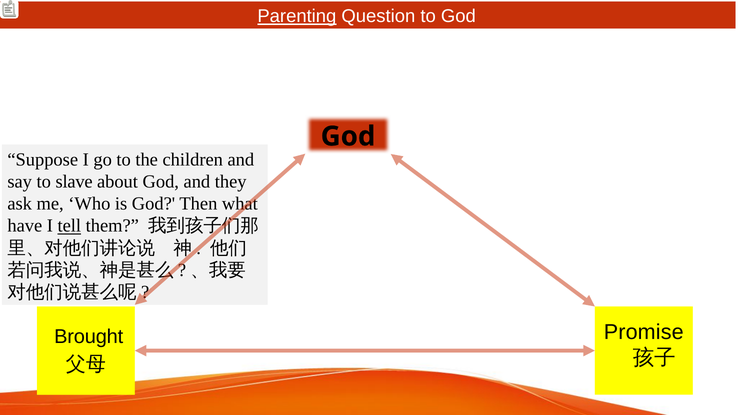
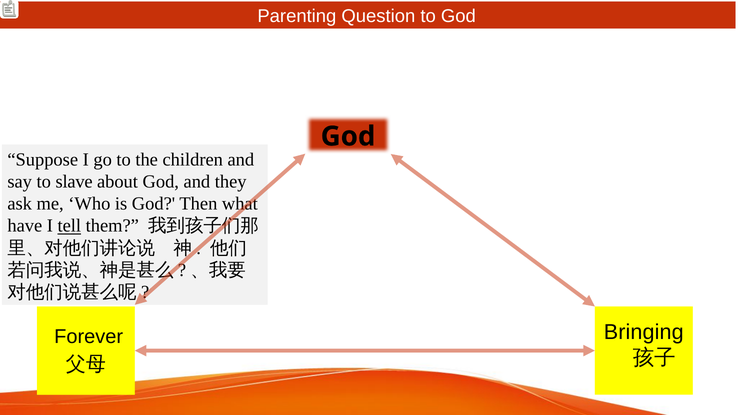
Parenting underline: present -> none (297, 16)
Promise: Promise -> Bringing (644, 332)
Brought: Brought -> Forever (89, 337)
